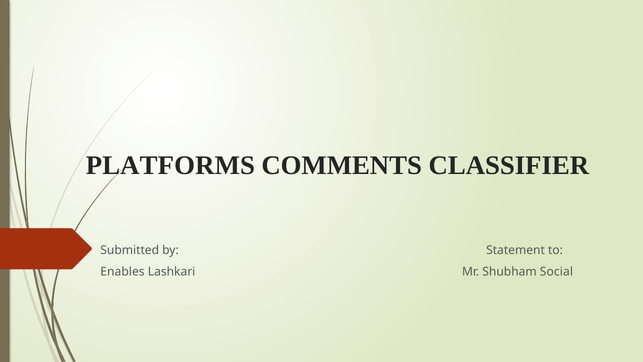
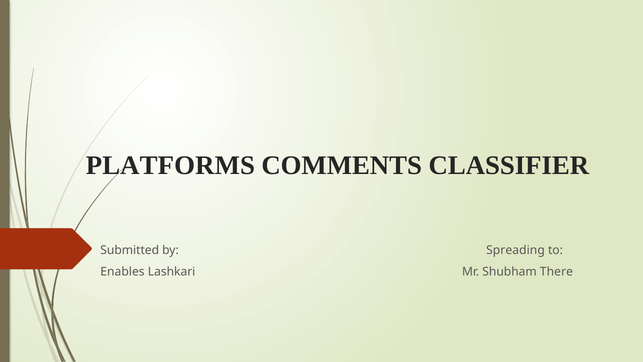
Statement: Statement -> Spreading (515, 250)
Social: Social -> There (556, 271)
